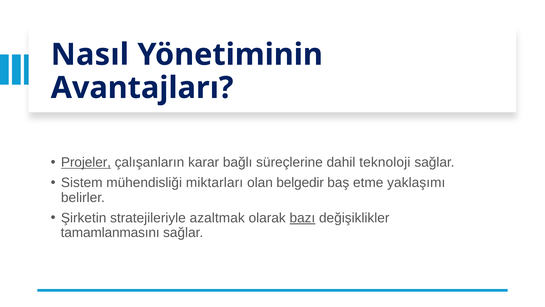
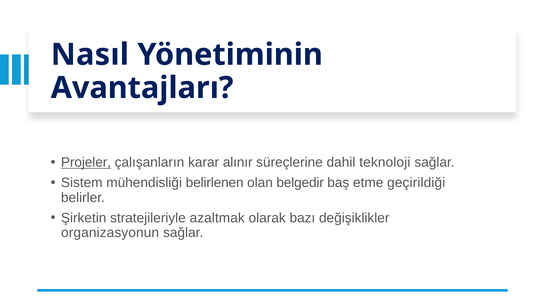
bağlı: bağlı -> alınır (238, 162)
miktarları: miktarları -> belirlenen (215, 183)
yaklaşımı: yaklaşımı -> geçirildiği (416, 183)
bazı underline: present -> none (302, 218)
tamamlanmasını: tamamlanmasını -> organizasyonun (110, 232)
